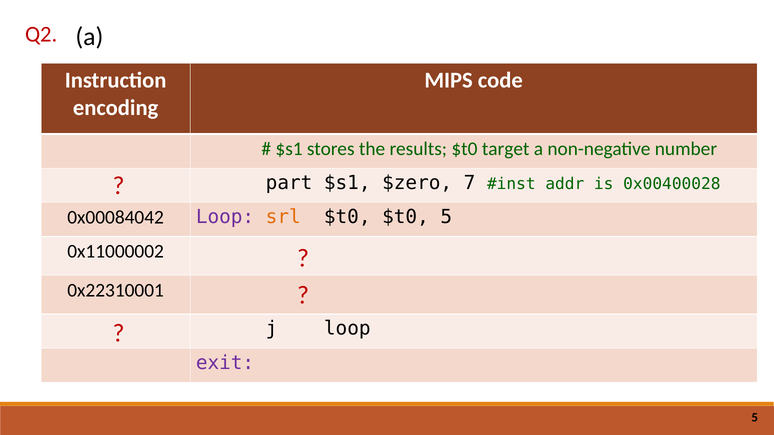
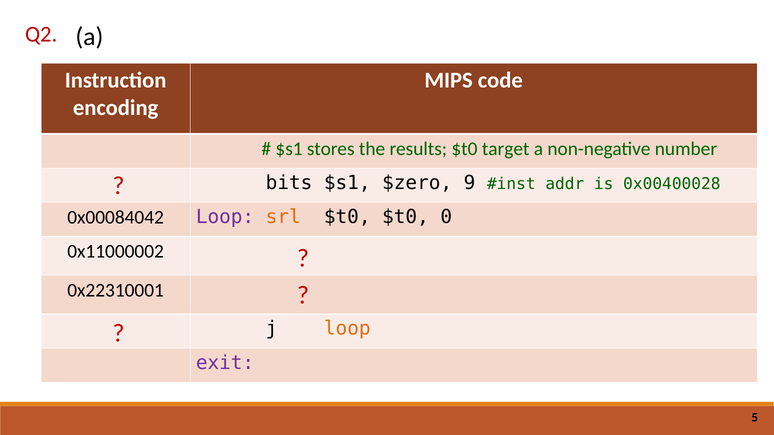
part: part -> bits (289, 183)
7: 7 -> 9 (470, 183)
$t0 5: 5 -> 0 (446, 217)
loop colour: black -> orange (347, 329)
